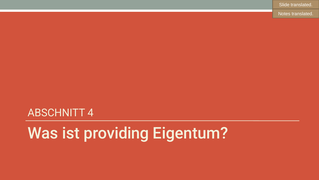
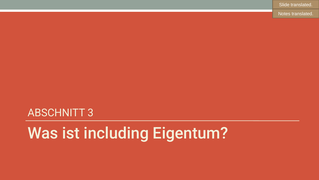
4: 4 -> 3 (91, 113)
providing: providing -> including (116, 133)
